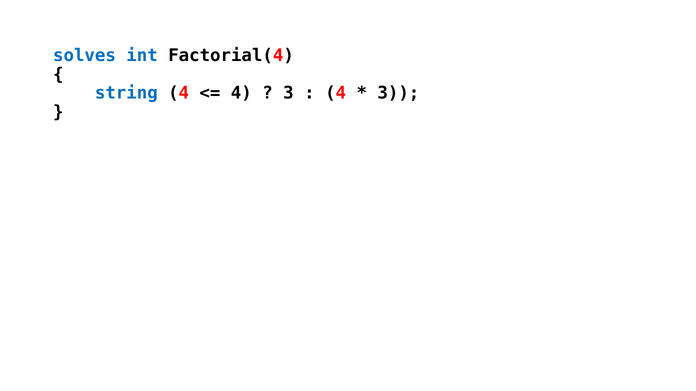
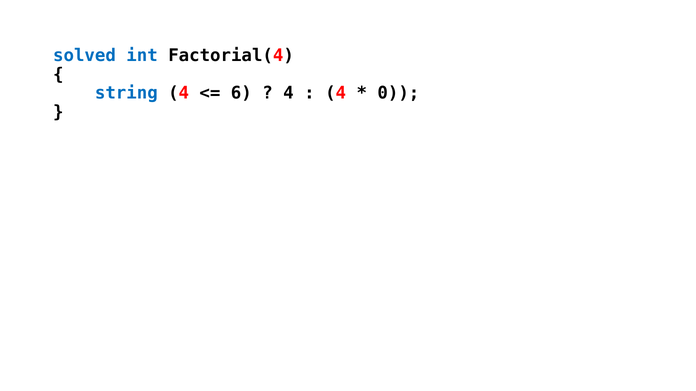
solves: solves -> solved (84, 56)
4: 4 -> 6 (241, 93)
3: 3 -> 4 (288, 93)
3: 3 -> 0 (398, 93)
